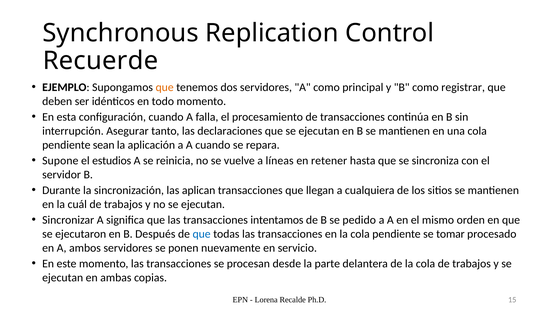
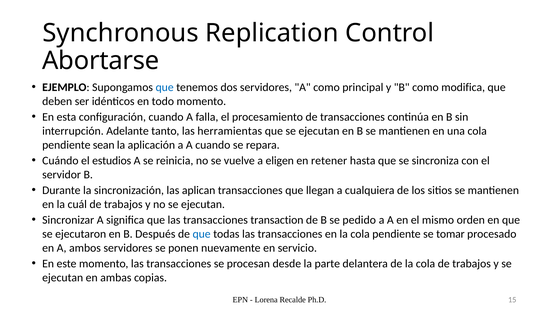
Recuerde: Recuerde -> Abortarse (101, 61)
que colour: orange -> blue (165, 87)
registrar: registrar -> modifica (463, 87)
Asegurar: Asegurar -> Adelante (128, 131)
declaraciones: declaraciones -> herramientas (230, 131)
Supone: Supone -> Cuándo (60, 161)
líneas: líneas -> eligen (280, 161)
intentamos: intentamos -> transaction (277, 220)
